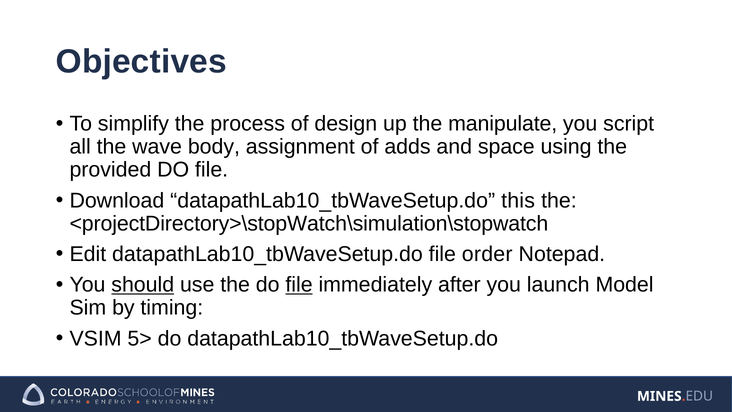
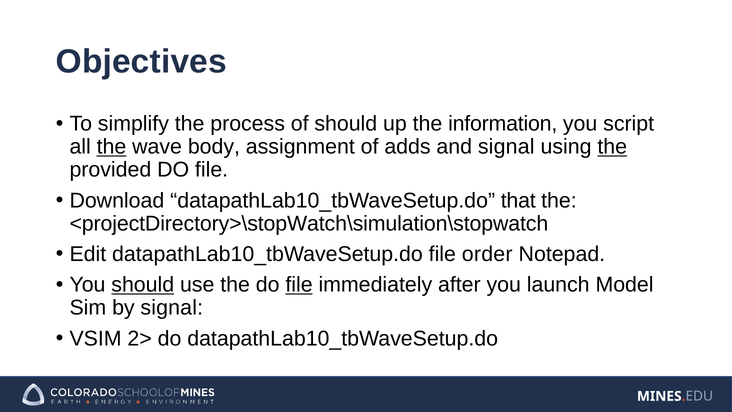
of design: design -> should (346, 124)
manipulate: manipulate -> information (503, 124)
the underline: none -> present (112, 147)
and space: space -> signal (506, 147)
the underline: none -> present (612, 147)
this: this -> that (518, 200)
by timing: timing -> signal (172, 308)
5>: 5> -> 2> (140, 338)
